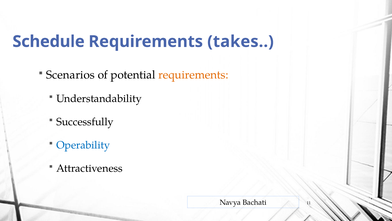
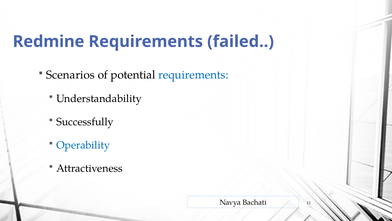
Schedule: Schedule -> Redmine (49, 41)
takes: takes -> failed (241, 41)
requirements colour: orange -> blue (193, 75)
